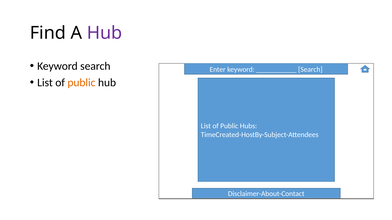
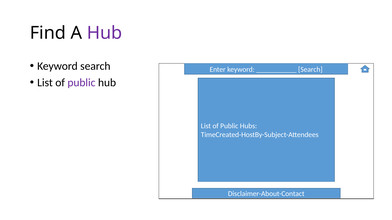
public colour: orange -> purple (81, 83)
